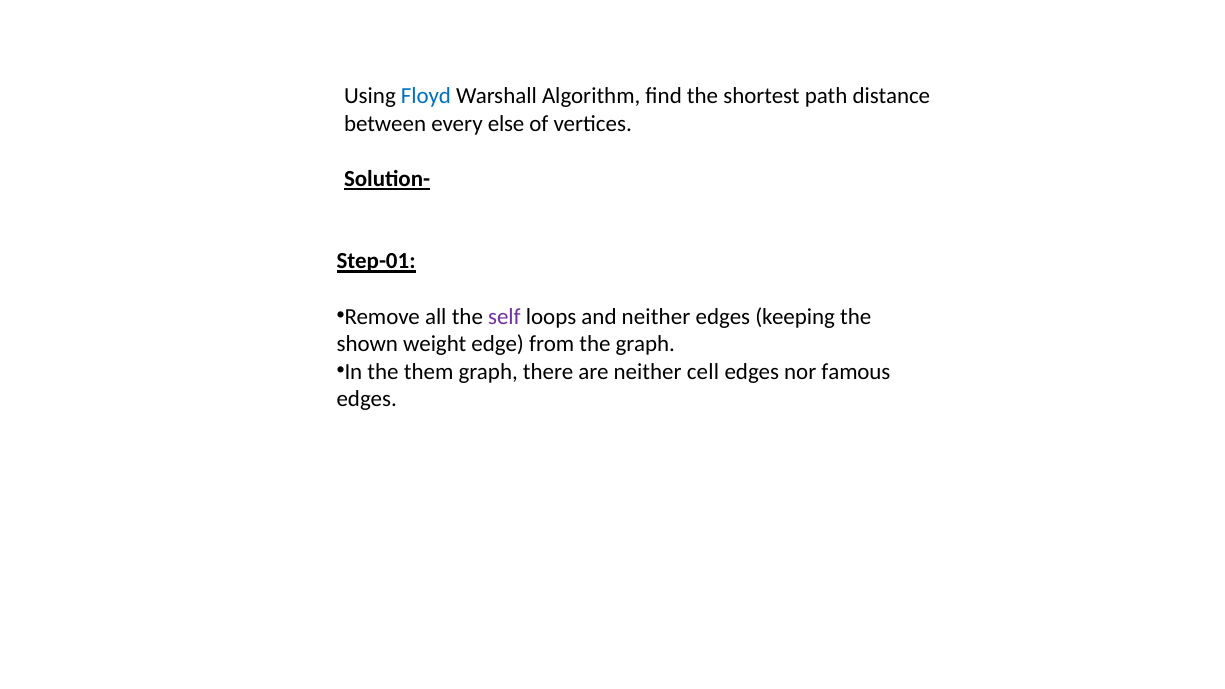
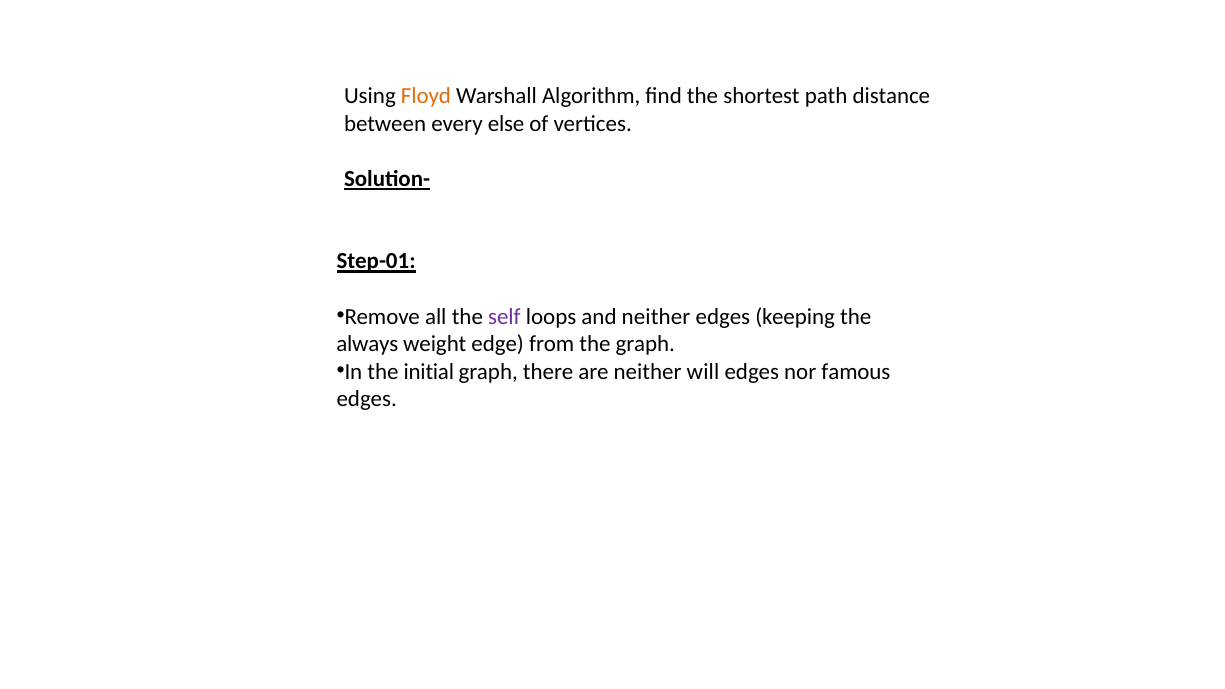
Floyd colour: blue -> orange (426, 96)
shown: shown -> always (367, 344)
them: them -> initial (429, 372)
cell: cell -> will (703, 372)
